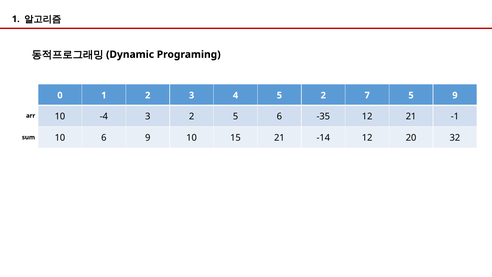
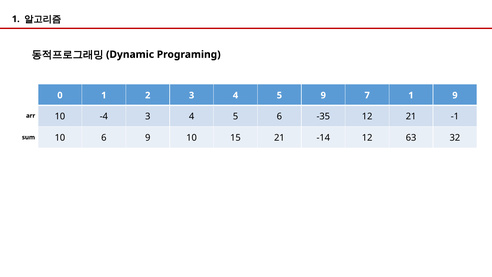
5 2: 2 -> 9 (323, 95)
7 5: 5 -> 1 (411, 95)
-4 3 2: 2 -> 4 (192, 116)
20: 20 -> 63 (411, 138)
